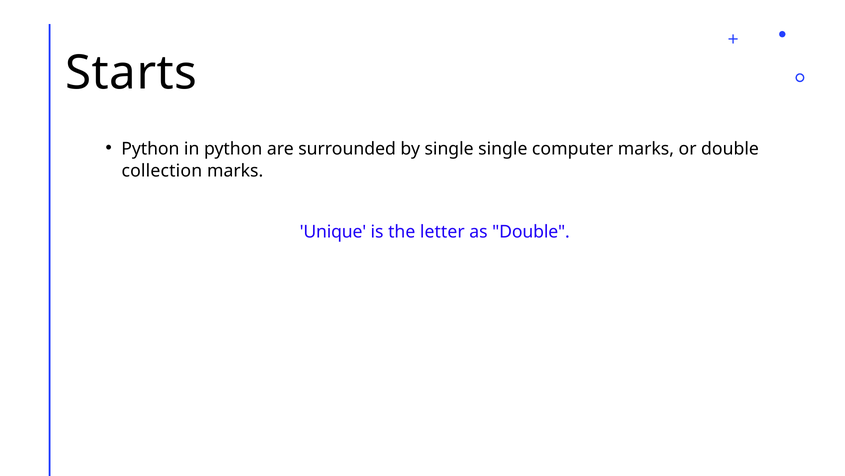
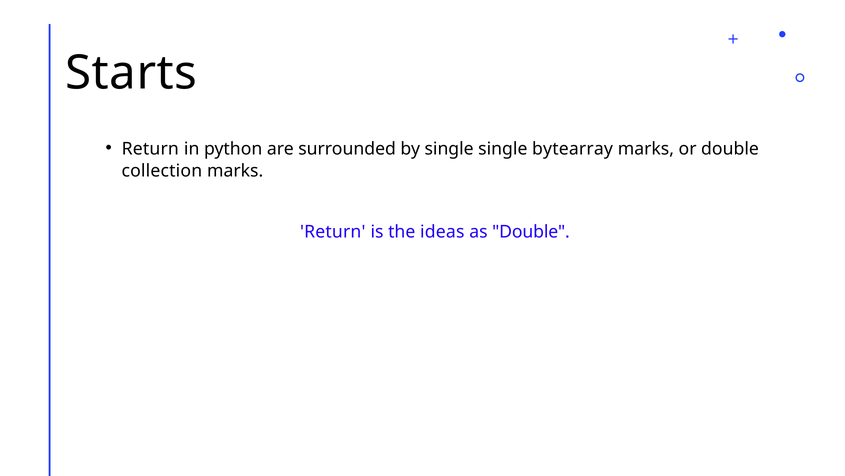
Python: Python -> Return (150, 149)
computer: computer -> bytearray (573, 149)
Unique: Unique -> Return (333, 232)
letter: letter -> ideas (442, 232)
